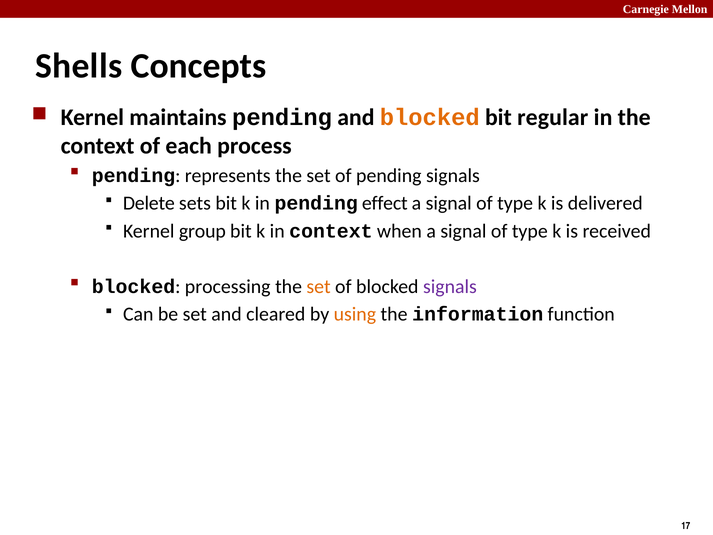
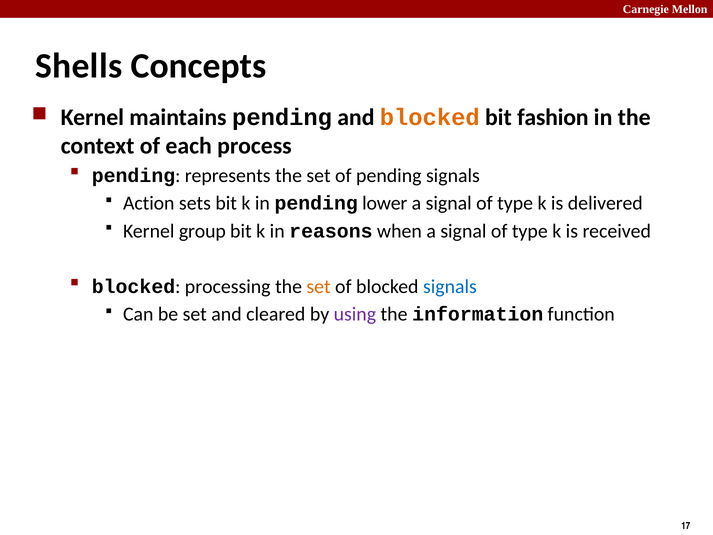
regular: regular -> fashion (553, 117)
Delete: Delete -> Action (149, 203)
effect: effect -> lower (385, 203)
in context: context -> reasons (331, 231)
signals colour: purple -> blue (450, 286)
using colour: orange -> purple (355, 314)
